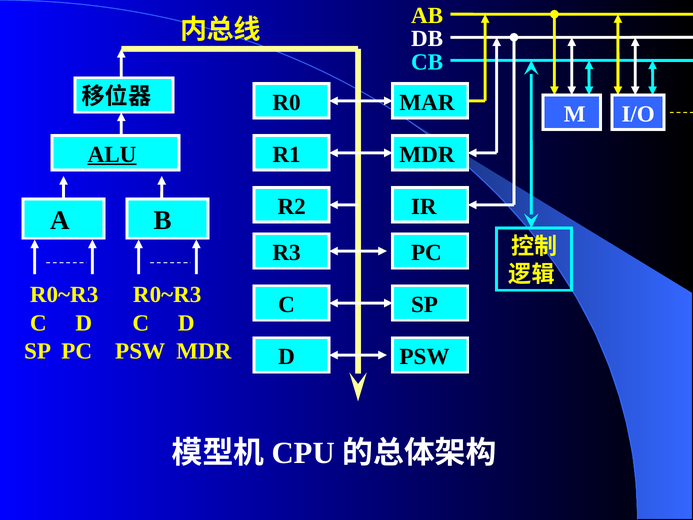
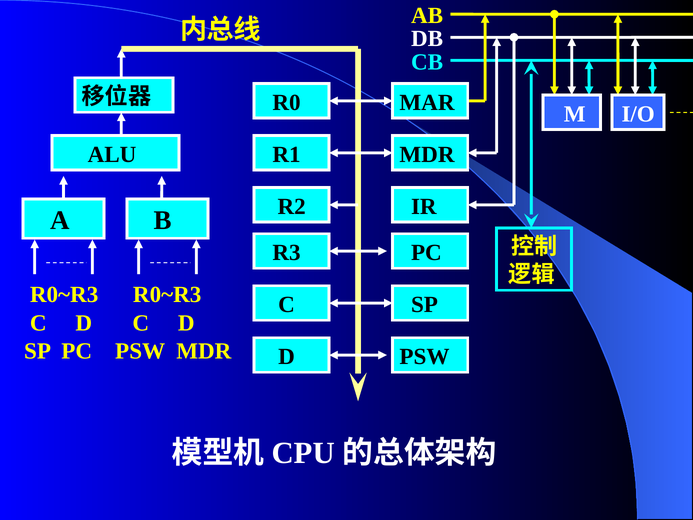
ALU underline: present -> none (112, 154)
